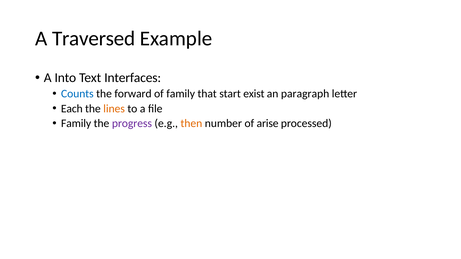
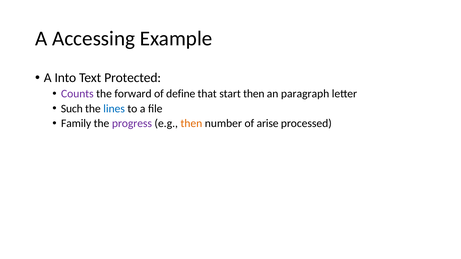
Traversed: Traversed -> Accessing (94, 39)
Interfaces: Interfaces -> Protected (133, 78)
Counts colour: blue -> purple (77, 94)
of family: family -> define (181, 94)
start exist: exist -> then (254, 94)
Each: Each -> Such (72, 109)
lines colour: orange -> blue (114, 109)
